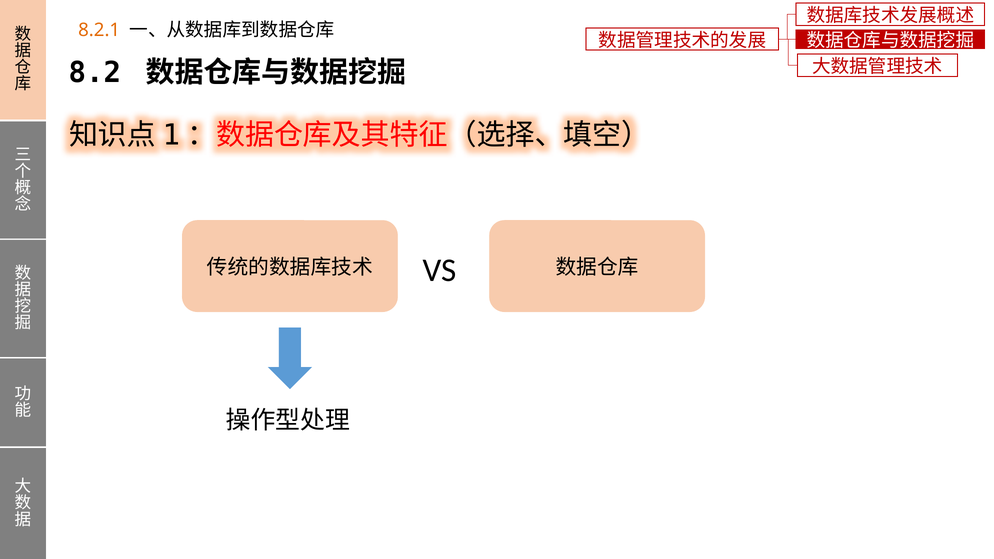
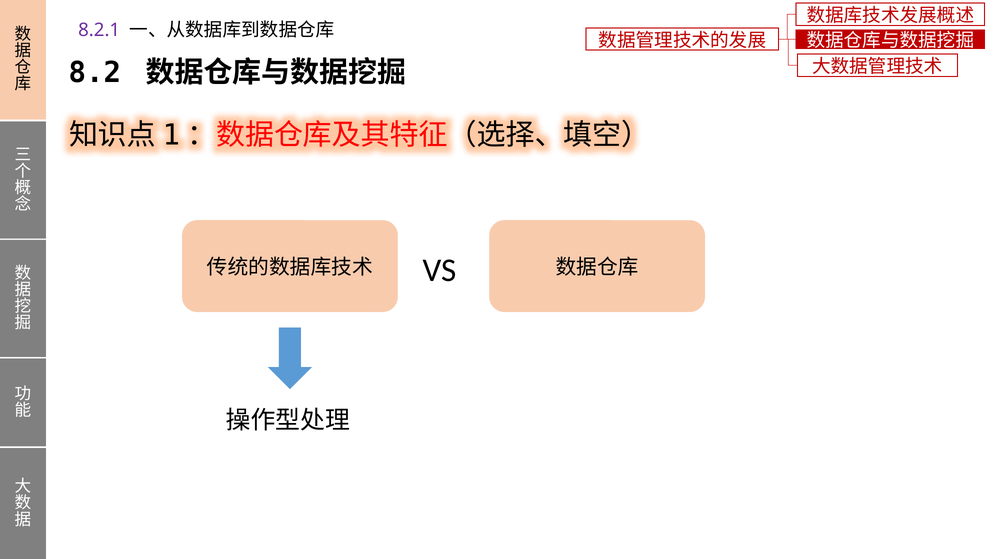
8.2.1 colour: orange -> purple (99, 30)
